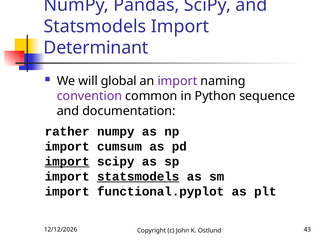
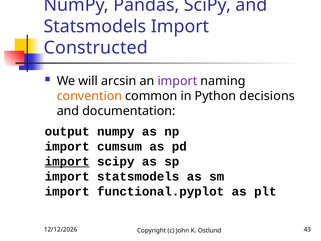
Determinant: Determinant -> Constructed (96, 48)
global: global -> arcsin (119, 81)
convention colour: purple -> orange (89, 96)
sequence: sequence -> decisions (267, 96)
rather: rather -> output (67, 131)
statsmodels underline: present -> none (138, 176)
